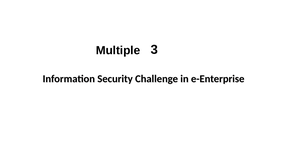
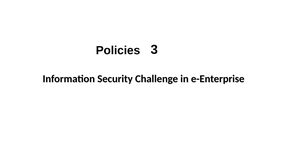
Multiple: Multiple -> Policies (118, 50)
